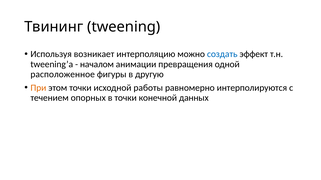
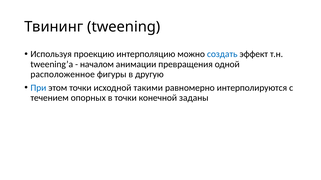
возникает: возникает -> проекцию (94, 54)
При colour: orange -> blue (38, 88)
работы: работы -> такими (148, 88)
данных: данных -> заданы (194, 98)
